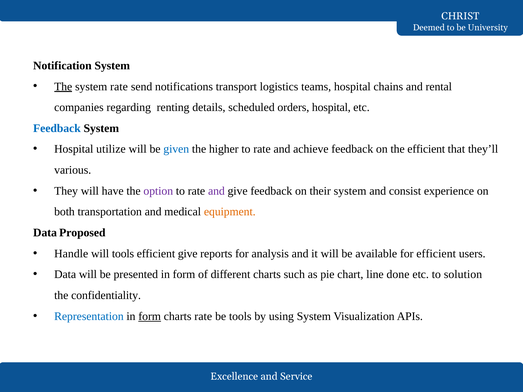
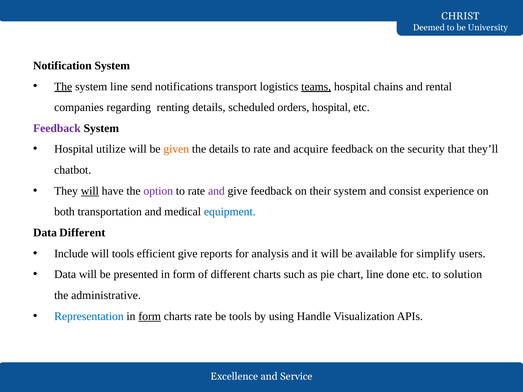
system rate: rate -> line (119, 87)
teams underline: none -> present (316, 87)
Feedback colour: blue -> purple (57, 128)
given colour: blue -> orange (176, 149)
the higher: higher -> details (224, 149)
achieve: achieve -> acquire (311, 149)
the efficient: efficient -> security (426, 149)
various: various -> chatbot (73, 170)
will underline: none -> present (90, 191)
equipment colour: orange -> blue (230, 212)
Data Proposed: Proposed -> Different (82, 233)
Handle: Handle -> Include (71, 254)
for efficient: efficient -> simplify (436, 254)
confidentiality: confidentiality -> administrative (106, 296)
using System: System -> Handle (314, 316)
